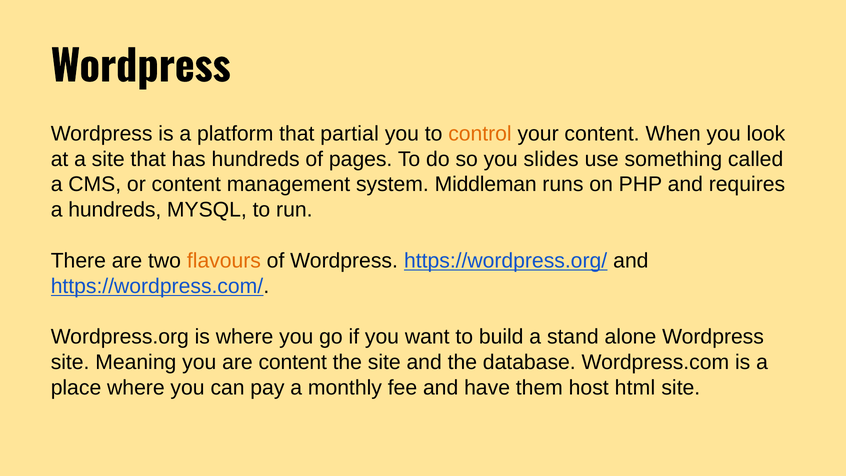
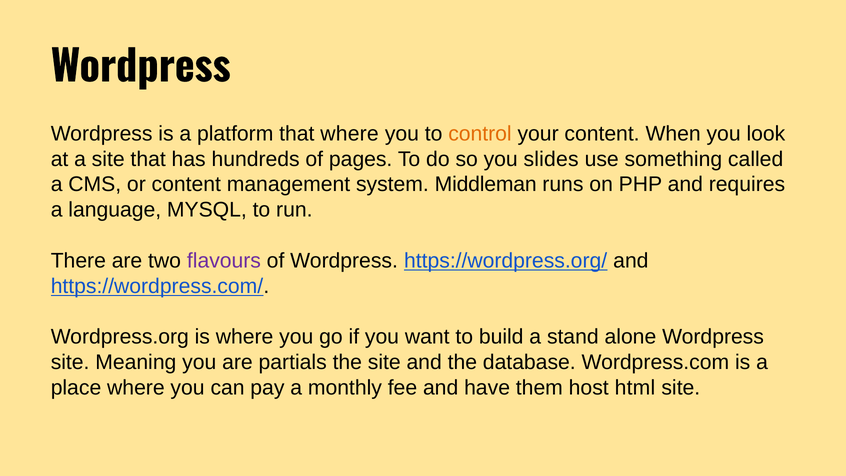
that partial: partial -> where (350, 134)
a hundreds: hundreds -> language (115, 210)
flavours colour: orange -> purple (224, 261)
are content: content -> partials (293, 362)
